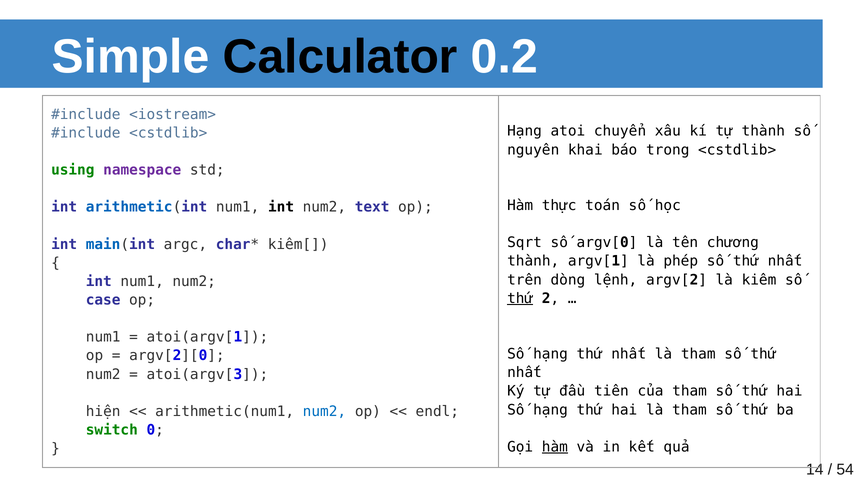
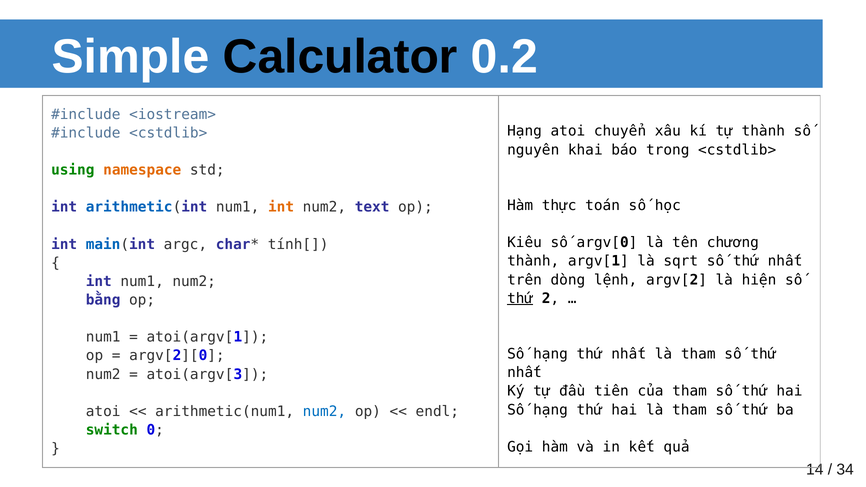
namespace colour: purple -> orange (142, 170)
int colour: black -> orange (281, 207)
Sqrt: Sqrt -> Kiểu (525, 243)
kiểm[: kiểm[ -> tính[ (298, 244)
phép: phép -> sqrt (681, 261)
kiểm: kiểm -> hiện (759, 280)
case: case -> bằng (103, 300)
hiện: hiện -> atoi (103, 412)
hàm underline: present -> none (555, 447)
54: 54 -> 34 (845, 470)
